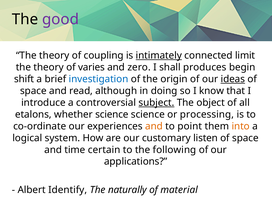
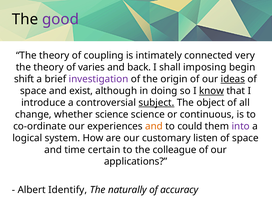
intimately underline: present -> none (159, 56)
limit: limit -> very (245, 56)
zero: zero -> back (139, 67)
produces: produces -> imposing (205, 67)
investigation colour: blue -> purple (99, 79)
read: read -> exist (81, 91)
know underline: none -> present (212, 91)
etalons: etalons -> change (33, 114)
processing: processing -> continuous (207, 114)
point: point -> could (190, 126)
into colour: orange -> purple (241, 126)
following: following -> colleague (175, 150)
material: material -> accuracy (179, 190)
